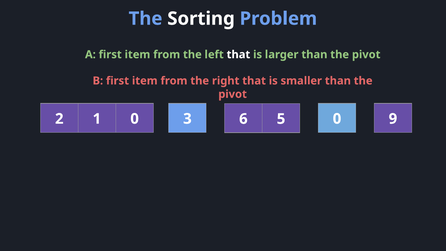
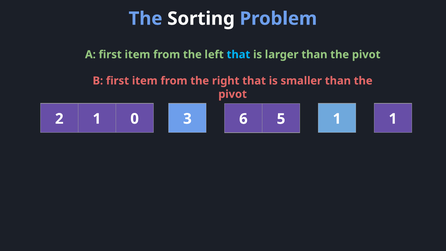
that colour: white -> light blue (238, 55)
0 0: 0 -> 1 (337, 119)
5 9: 9 -> 1 (393, 119)
